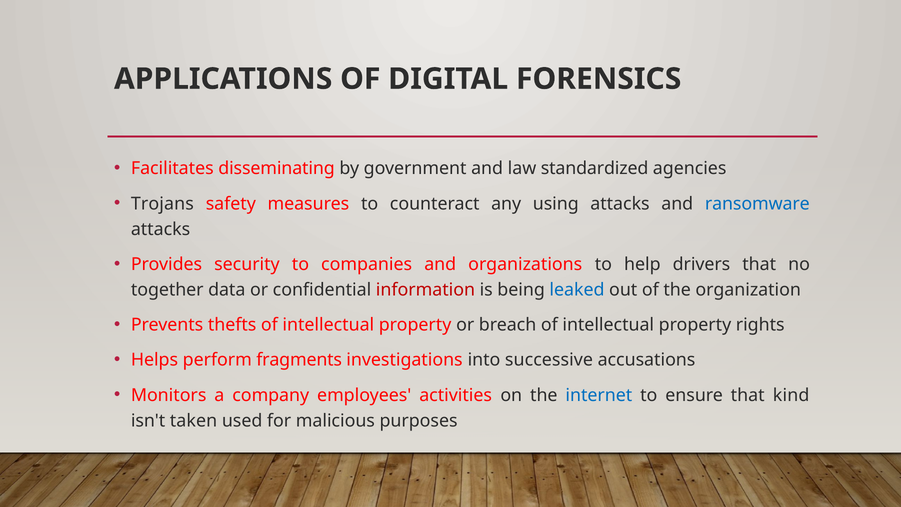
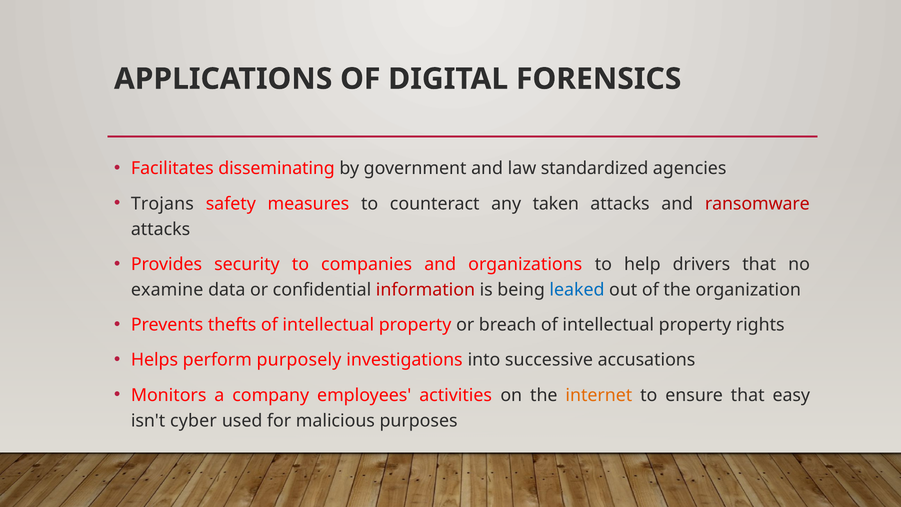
using: using -> taken (556, 204)
ransomware colour: blue -> red (757, 204)
together: together -> examine (167, 290)
fragments: fragments -> purposely (299, 360)
internet colour: blue -> orange (599, 395)
kind: kind -> easy (791, 395)
taken: taken -> cyber (193, 421)
